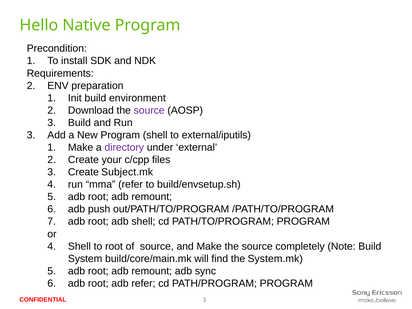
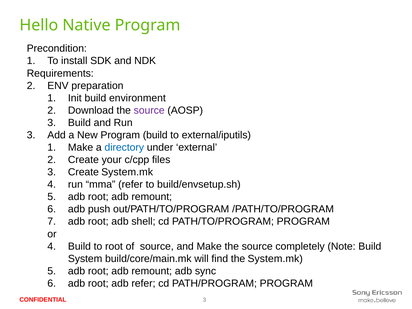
Program shell: shell -> build (155, 135)
directory colour: purple -> blue (124, 147)
Create Subject.mk: Subject.mk -> System.mk (127, 172)
4 Shell: Shell -> Build (79, 246)
